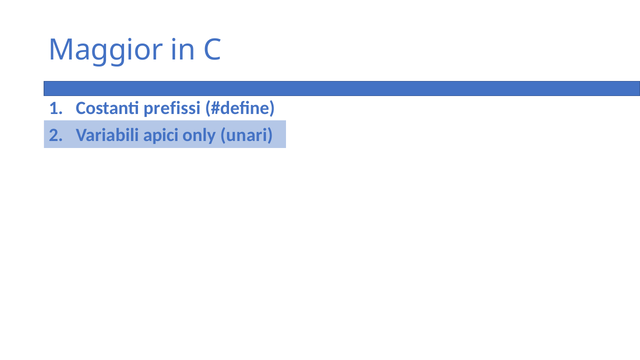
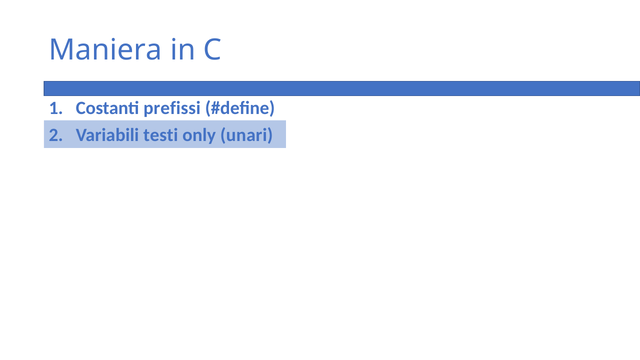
Maggior: Maggior -> Maniera (106, 50)
apici: apici -> testi (161, 135)
